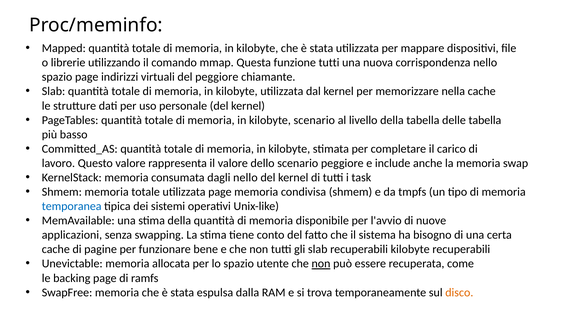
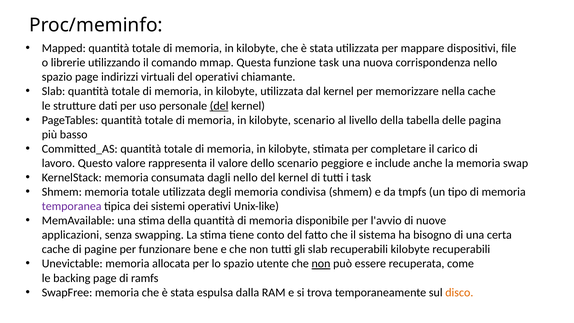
funzione tutti: tutti -> task (329, 63)
del peggiore: peggiore -> operativi (217, 77)
del underline: none -> present (219, 106)
delle tabella: tabella -> pagina (485, 120)
utilizzata page: page -> degli (220, 192)
temporanea colour: blue -> purple (72, 206)
